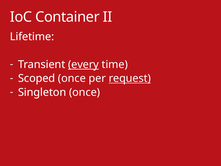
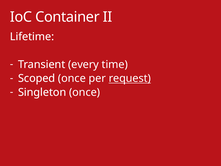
every underline: present -> none (83, 64)
